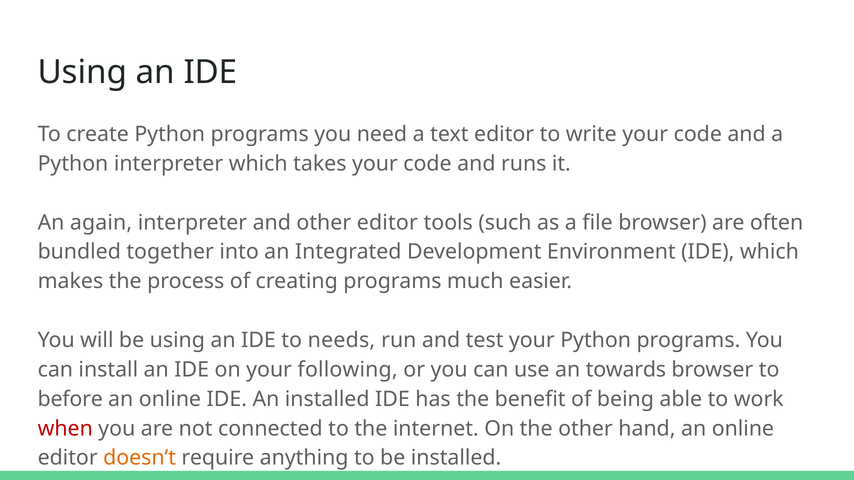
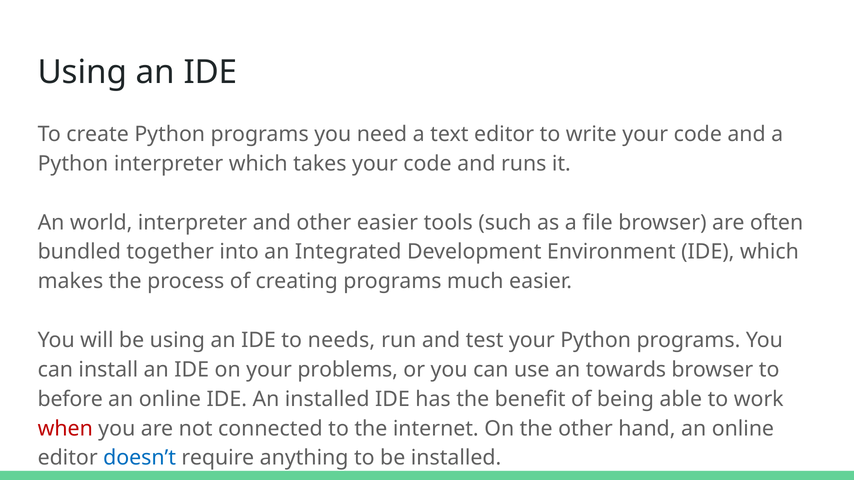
again: again -> world (101, 223)
other editor: editor -> easier (387, 223)
following: following -> problems (348, 370)
doesn’t colour: orange -> blue (140, 458)
